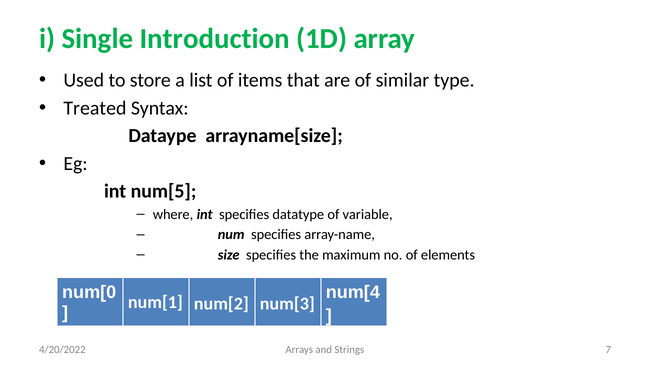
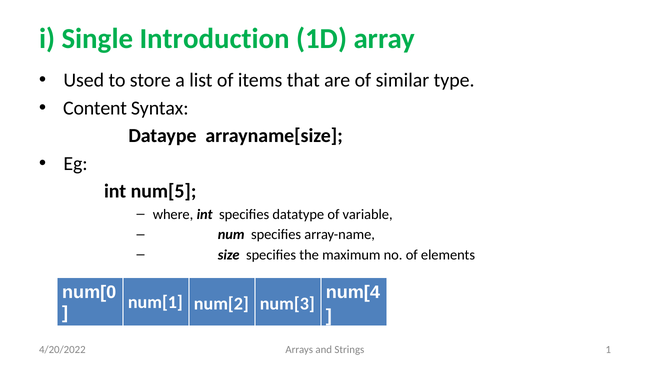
Treated: Treated -> Content (95, 108)
7: 7 -> 1 (608, 349)
